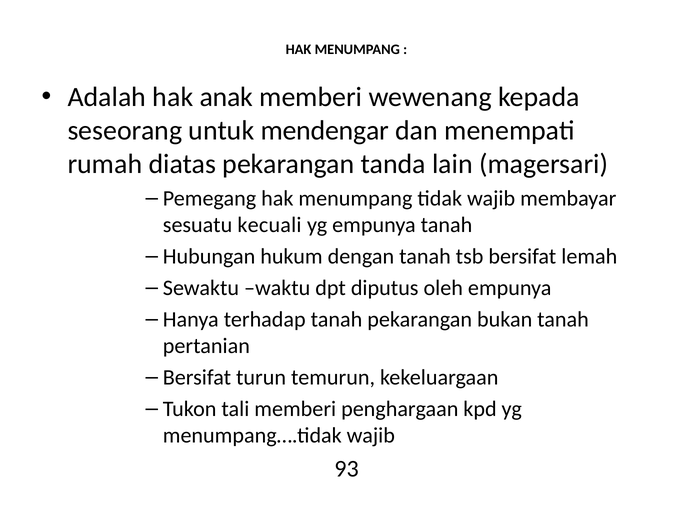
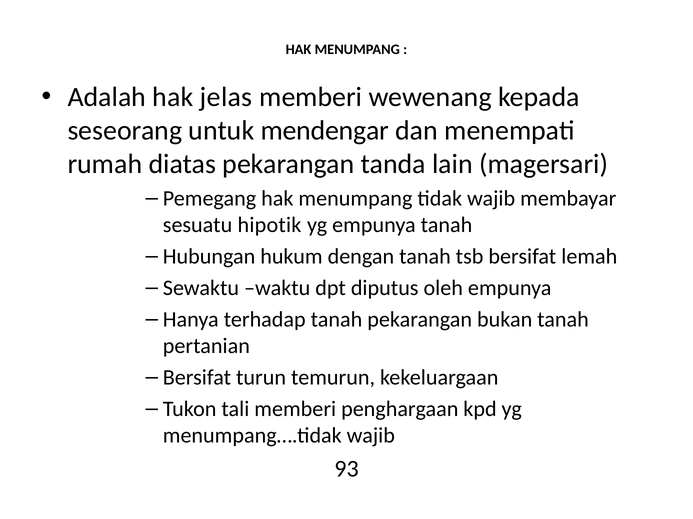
anak: anak -> jelas (226, 97)
kecuali: kecuali -> hipotik (269, 225)
